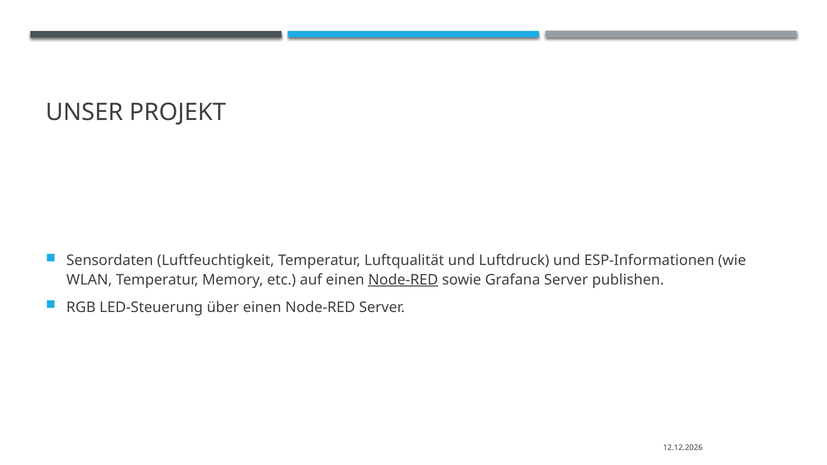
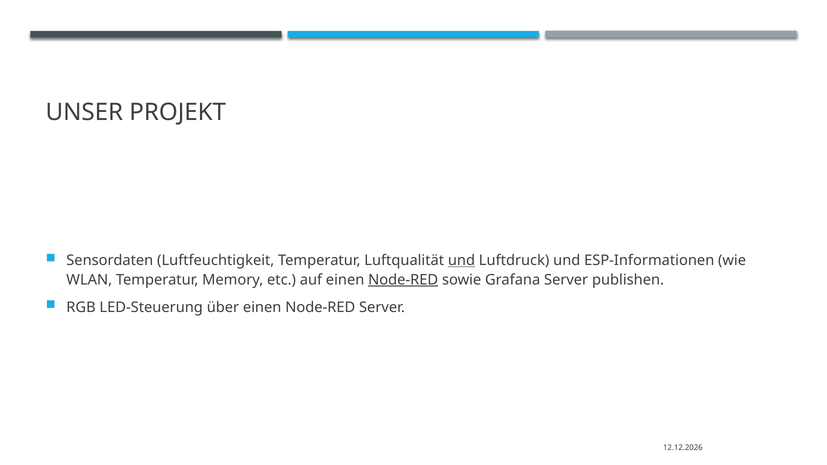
und underline: none -> present (461, 261)
